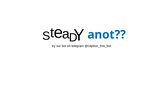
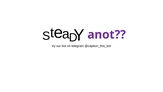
anot colour: blue -> purple (107, 35)
